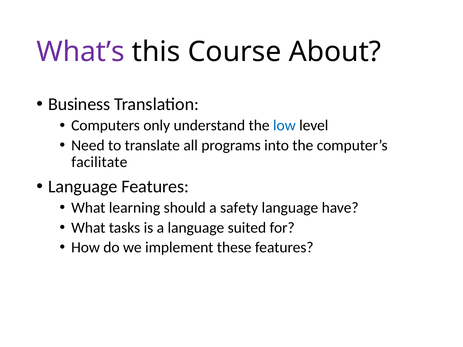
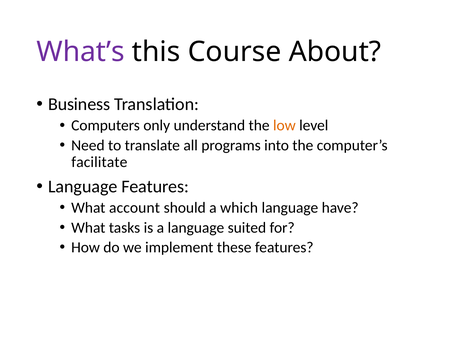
low colour: blue -> orange (284, 126)
learning: learning -> account (134, 208)
safety: safety -> which (239, 208)
